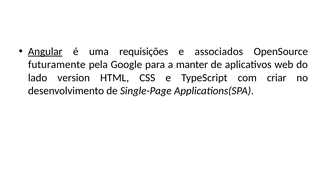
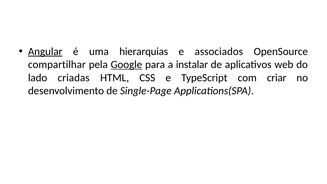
requisições: requisições -> hierarquias (144, 51)
futuramente: futuramente -> compartilhar (57, 65)
Google underline: none -> present (126, 65)
manter: manter -> instalar (192, 65)
version: version -> criadas (74, 78)
